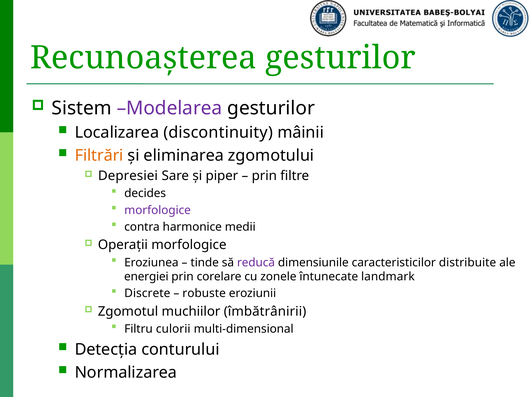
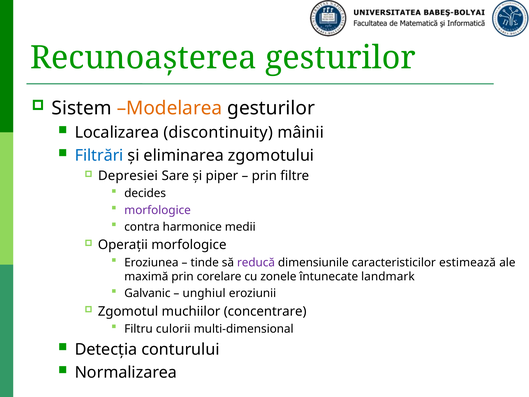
Modelarea colour: purple -> orange (169, 108)
Filtrări colour: orange -> blue (99, 155)
distribuite: distribuite -> estimează (468, 262)
energiei: energiei -> maximă (146, 276)
Discrete: Discrete -> Galvanic (147, 293)
robuste: robuste -> unghiul (204, 293)
îmbătrânirii: îmbătrânirii -> concentrare (265, 311)
